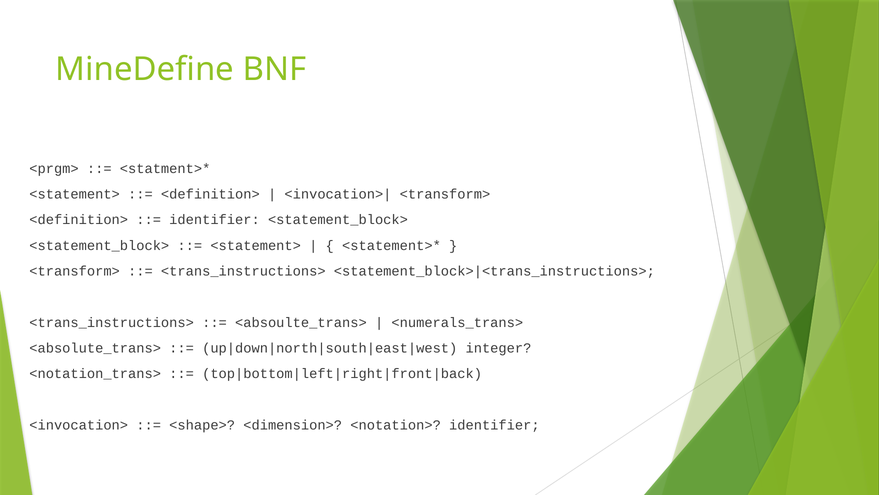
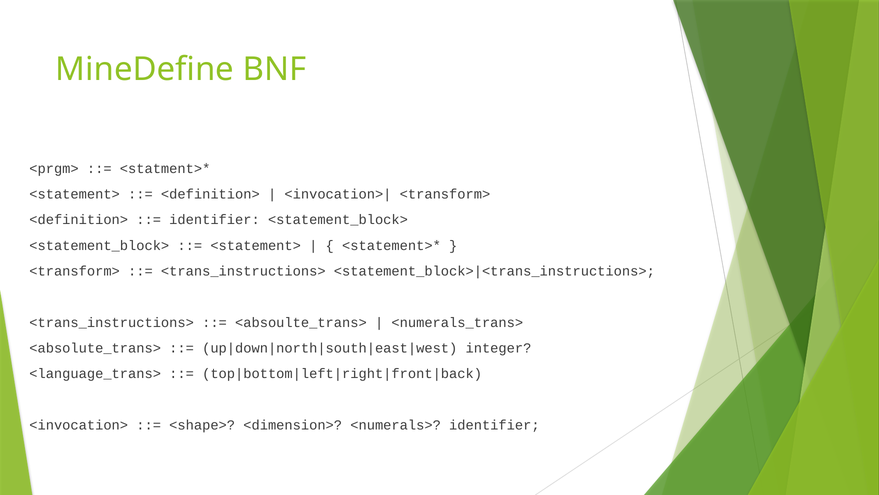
<notation_trans>: <notation_trans> -> <language_trans> (95, 373)
<notation>: <notation> -> <numerals> (396, 425)
